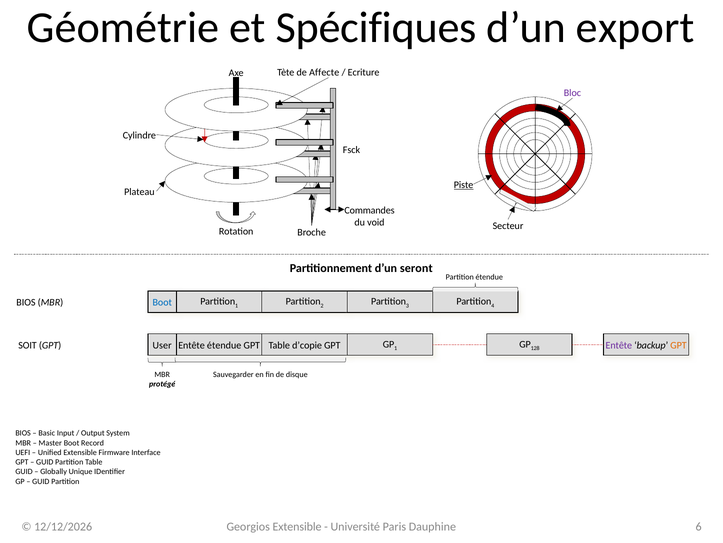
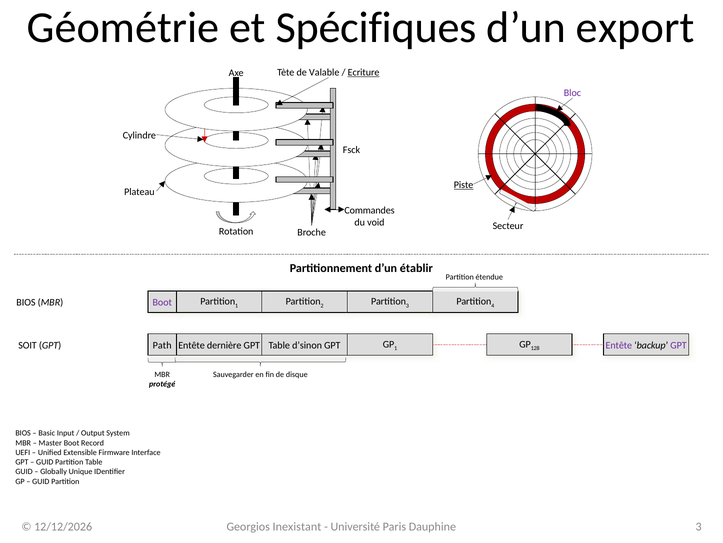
Affecte: Affecte -> Valable (324, 72)
Ecriture underline: none -> present (364, 72)
seront: seront -> établir (416, 268)
Boot colour: blue -> purple (162, 302)
User: User -> Path (162, 345)
Entête étendue: étendue -> dernière (224, 345)
d’copie: d’copie -> d’sinon (307, 345)
GPT colour: orange -> purple (679, 345)
Georgios Extensible: Extensible -> Inexistant (297, 526)
Dauphine 6: 6 -> 3 (699, 526)
